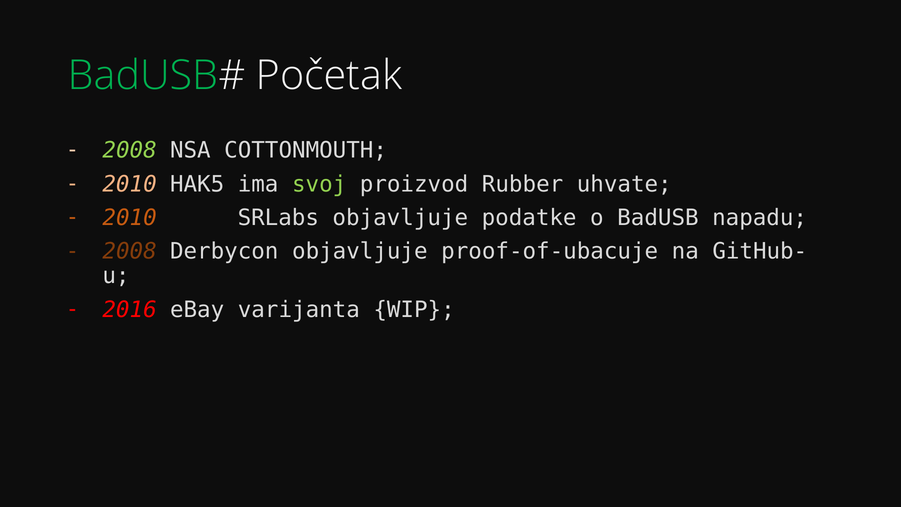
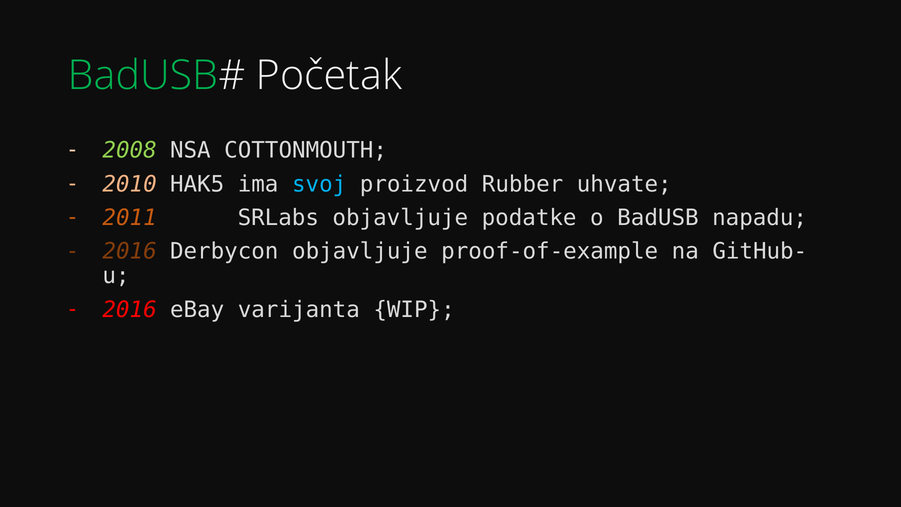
svoj colour: light green -> light blue (319, 184)
2010: 2010 -> 2011 (130, 218)
2008: 2008 -> 2016 (130, 251)
proof-of-ubacuje: proof-of-ubacuje -> proof-of-example (550, 251)
